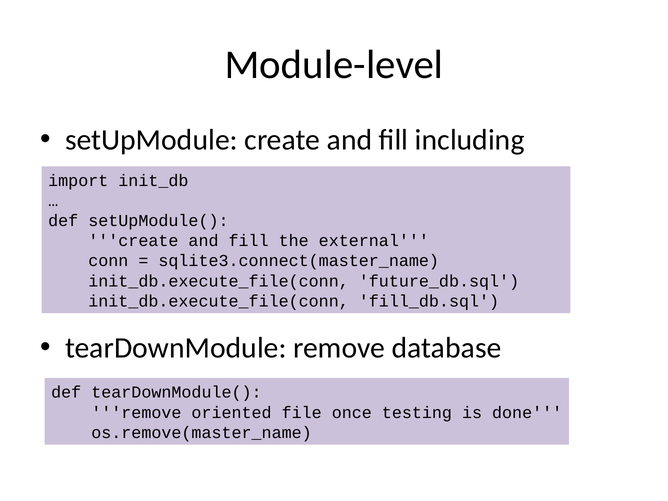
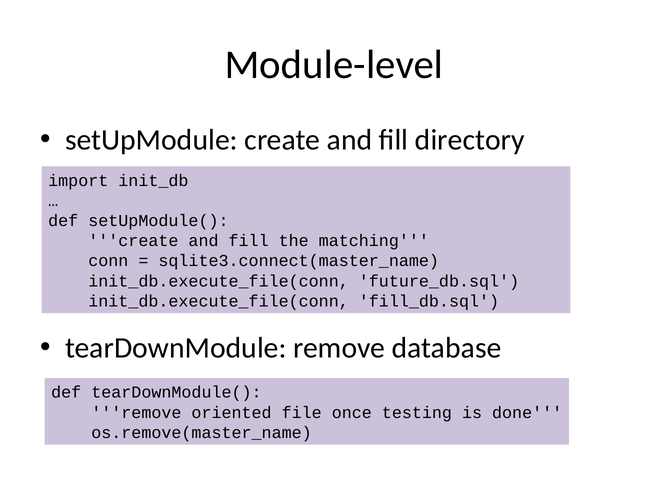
including: including -> directory (470, 140)
external: external -> matching (374, 241)
